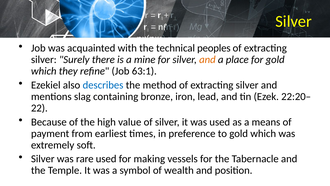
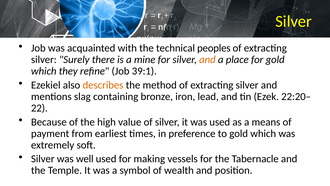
63:1: 63:1 -> 39:1 (144, 71)
describes colour: blue -> orange (103, 85)
rare: rare -> well (85, 159)
